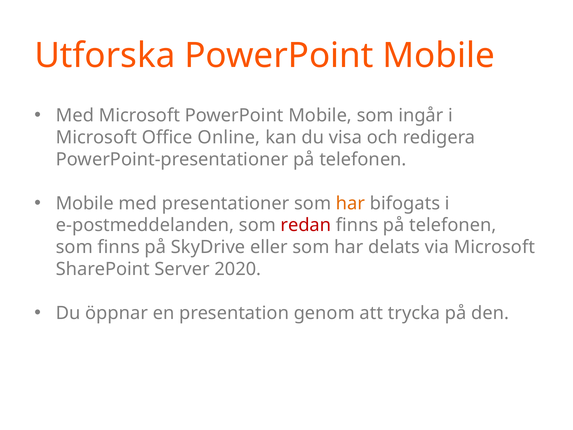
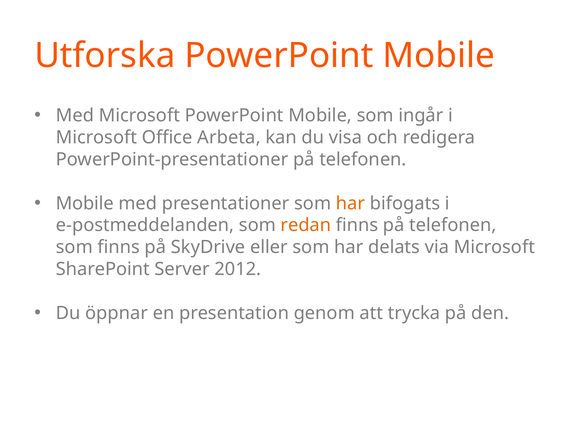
Online: Online -> Arbeta (229, 137)
redan colour: red -> orange (306, 225)
2020: 2020 -> 2012 (238, 269)
